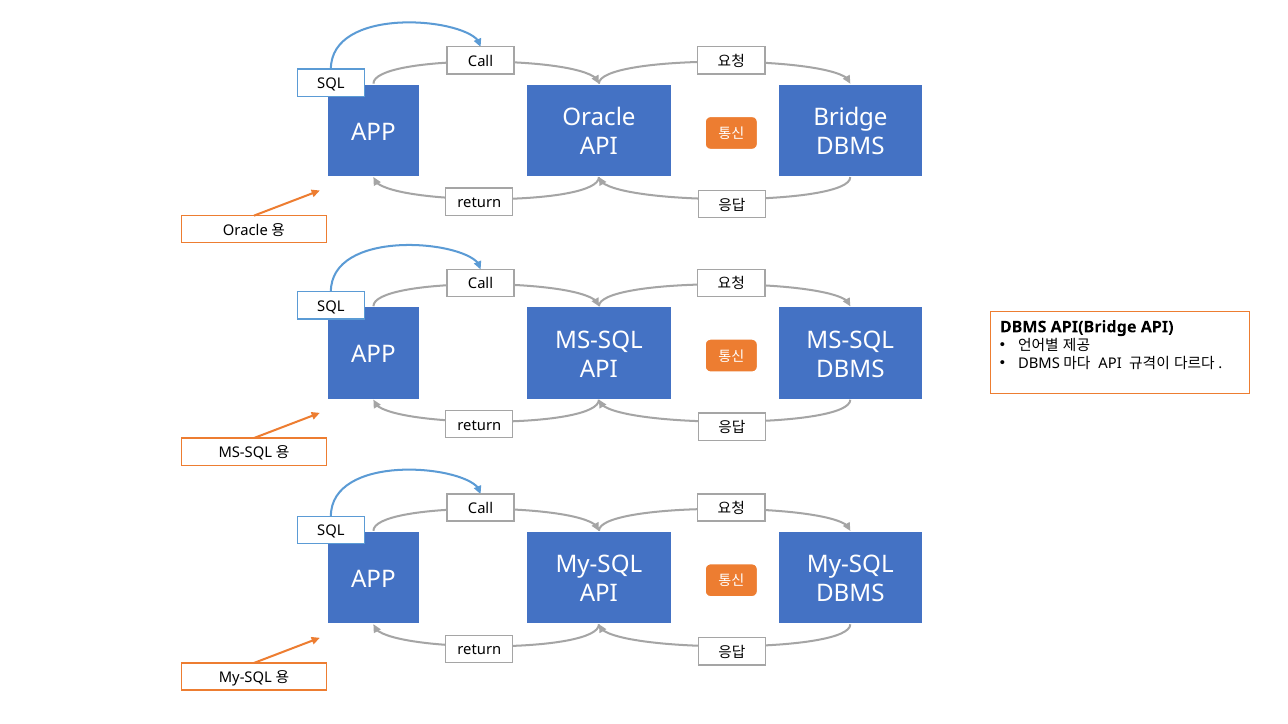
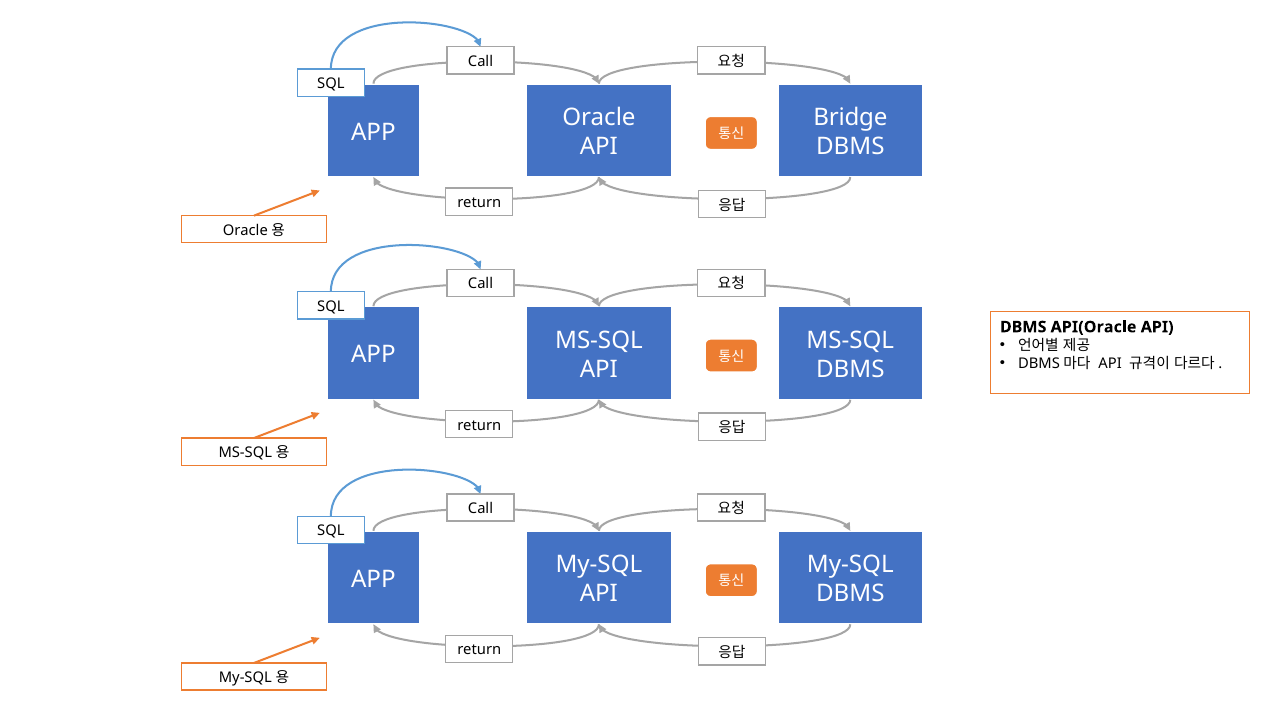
API(Bridge: API(Bridge -> API(Oracle (1094, 327)
